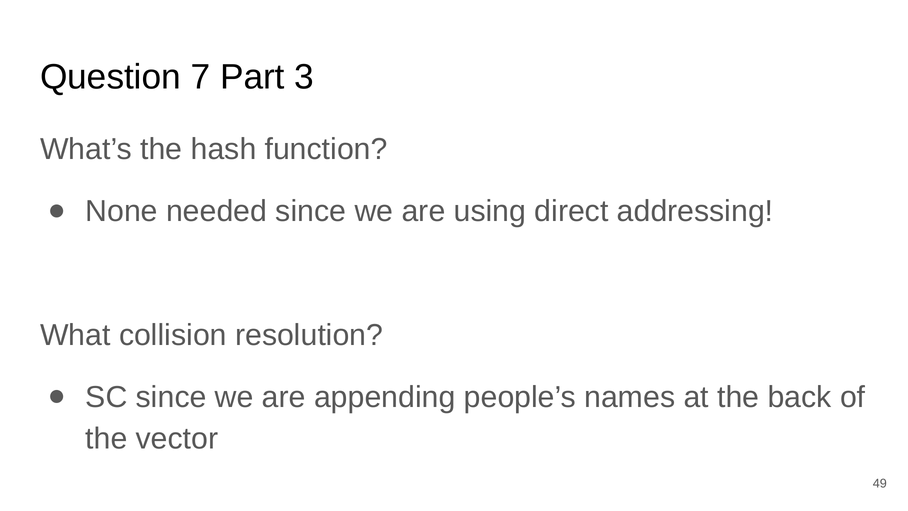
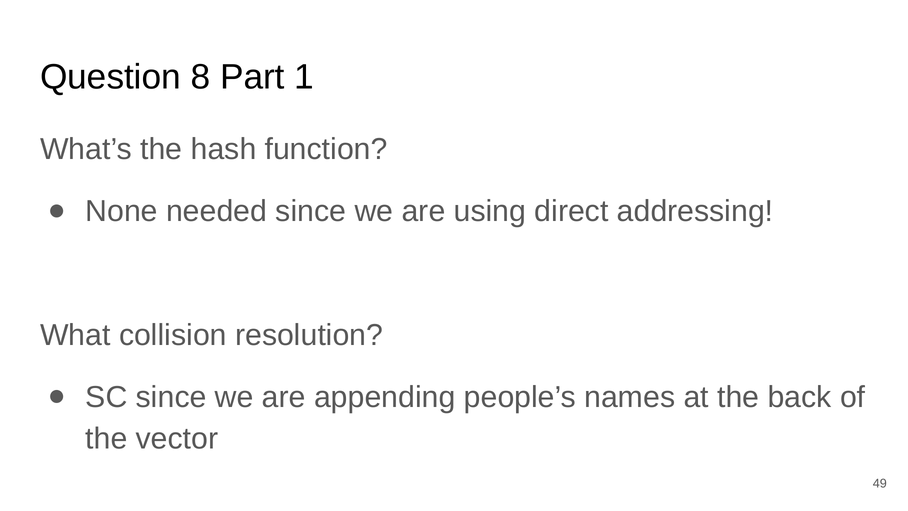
7: 7 -> 8 (201, 77)
3: 3 -> 1 (304, 77)
